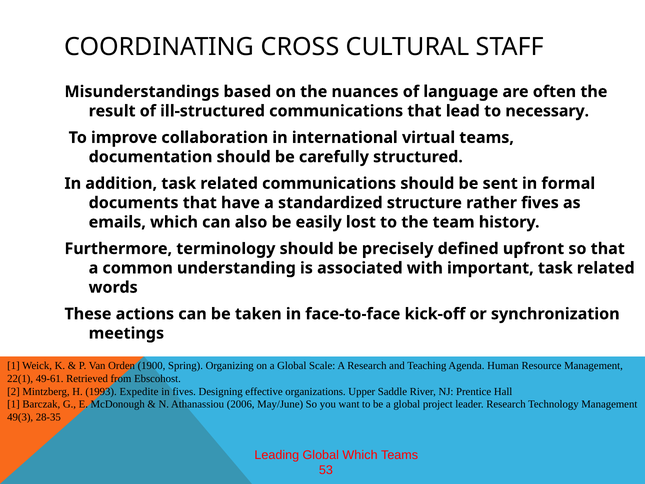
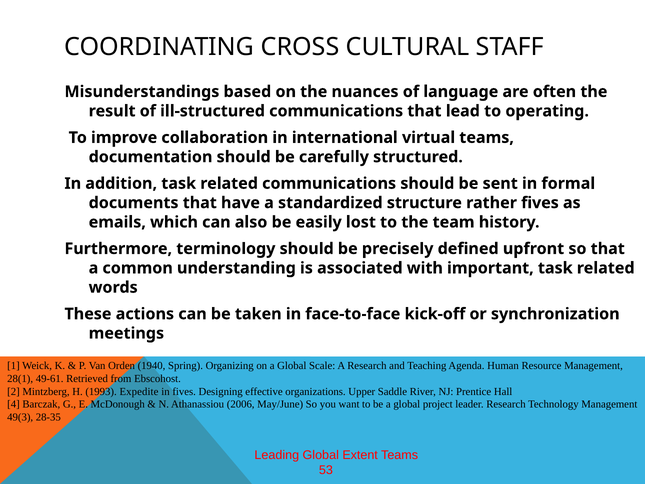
necessary: necessary -> operating (547, 111)
1900: 1900 -> 1940 (152, 366)
22(1: 22(1 -> 28(1 (20, 378)
1: 1 -> 4 (13, 404)
Global Which: Which -> Extent (360, 455)
